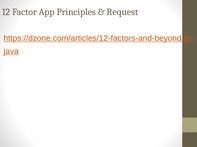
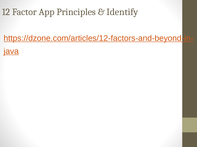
Request: Request -> Identify (122, 12)
